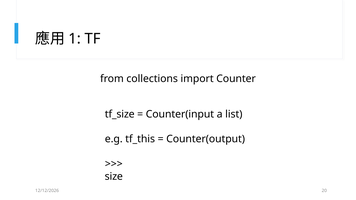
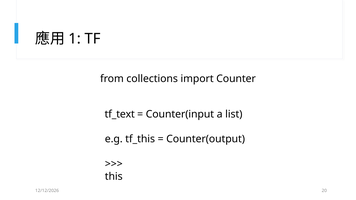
tf_size: tf_size -> tf_text (120, 114)
size: size -> this (114, 177)
